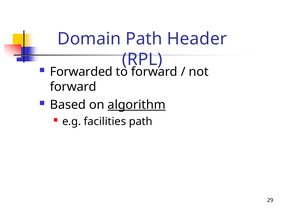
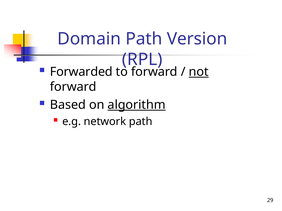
Header: Header -> Version (197, 39)
not underline: none -> present (199, 72)
facilities: facilities -> network (105, 122)
